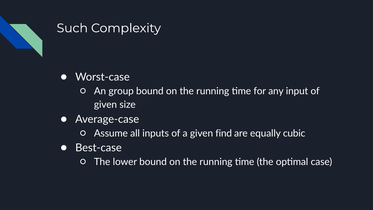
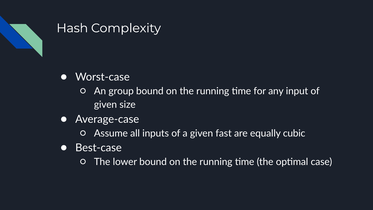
Such: Such -> Hash (72, 28)
find: find -> fast (224, 133)
